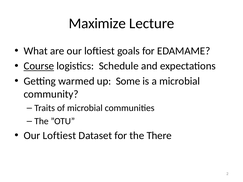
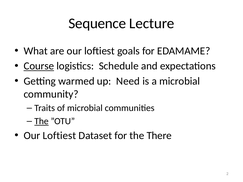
Maximize: Maximize -> Sequence (97, 24)
Some: Some -> Need (128, 81)
The underline: none -> present (41, 121)
